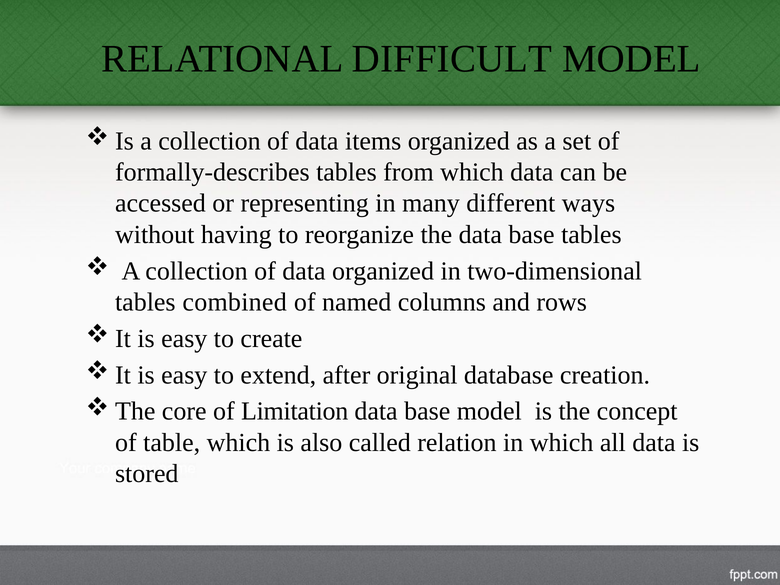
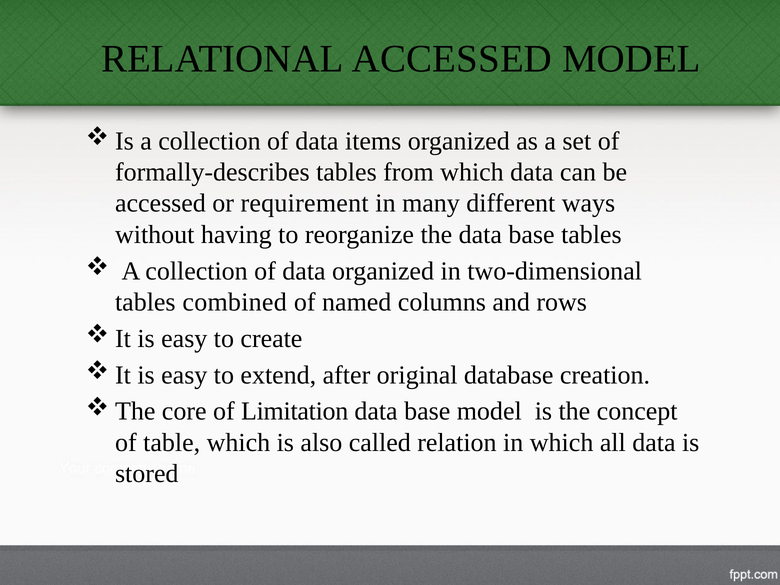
RELATIONAL DIFFICULT: DIFFICULT -> ACCESSED (452, 59)
representing: representing -> requirement (305, 203)
